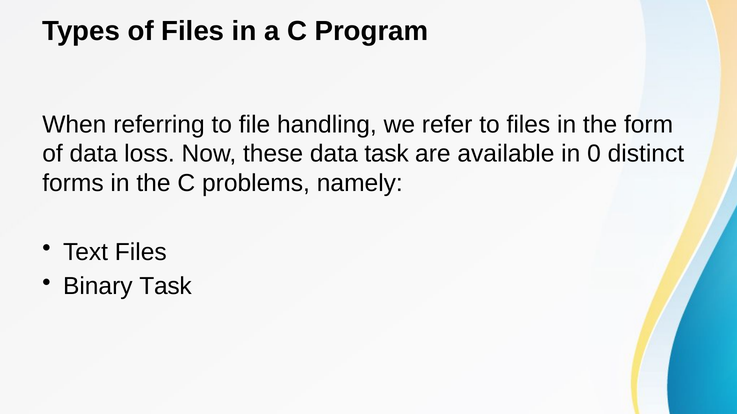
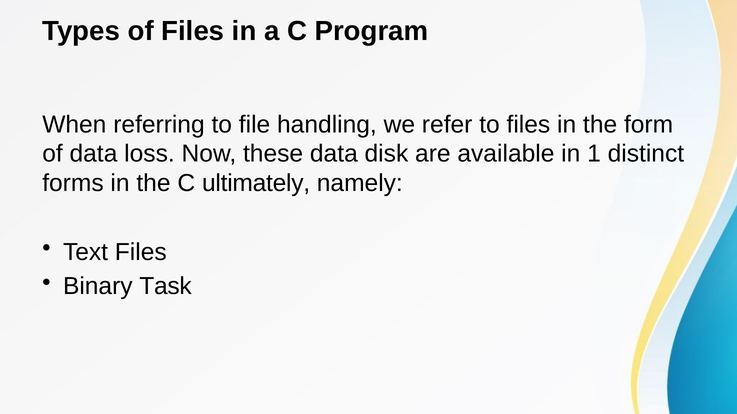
data task: task -> disk (386, 154)
0: 0 -> 1 (594, 154)
problems: problems -> ultimately (256, 184)
